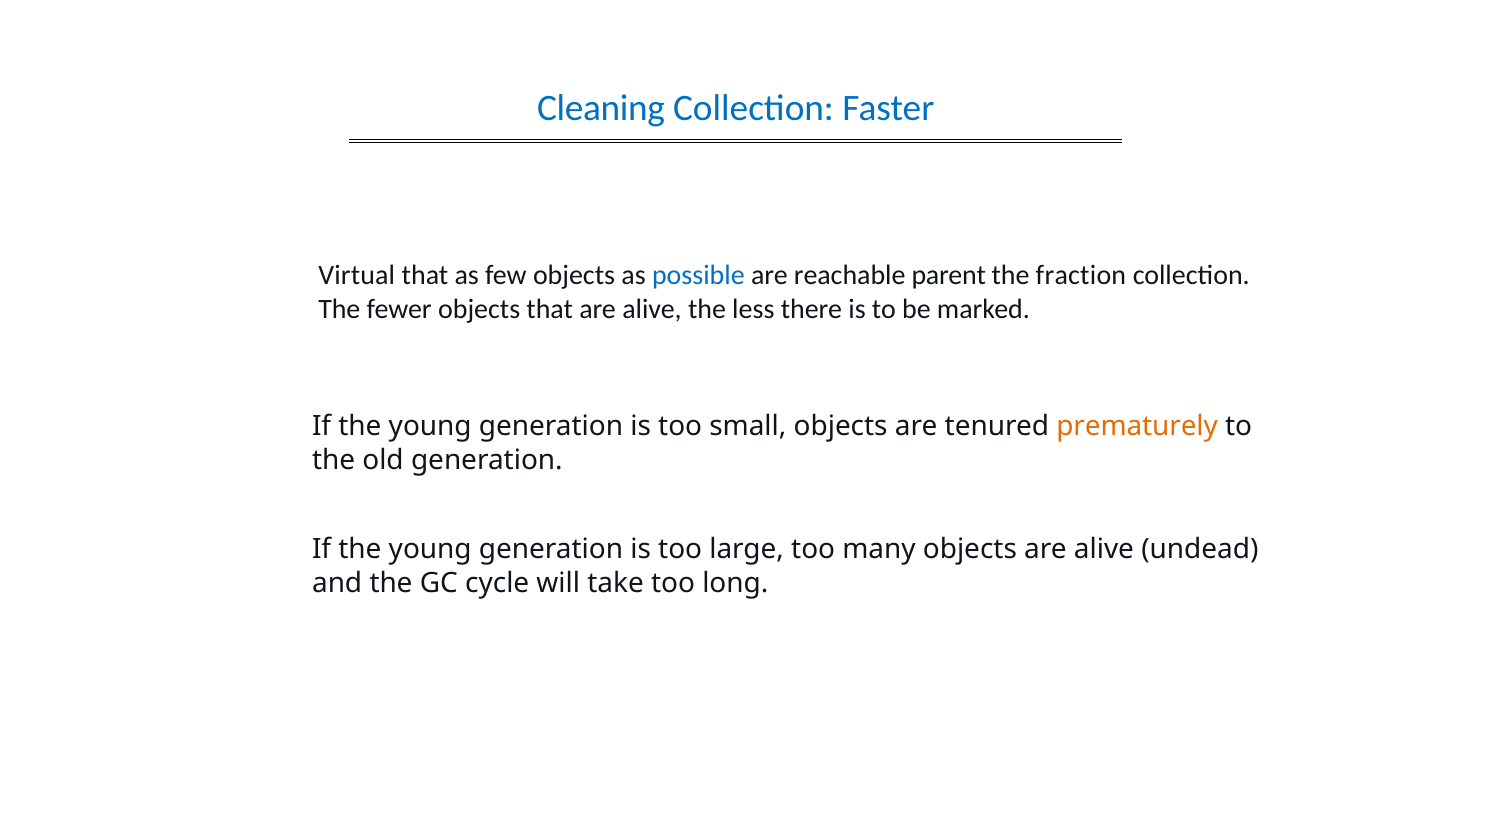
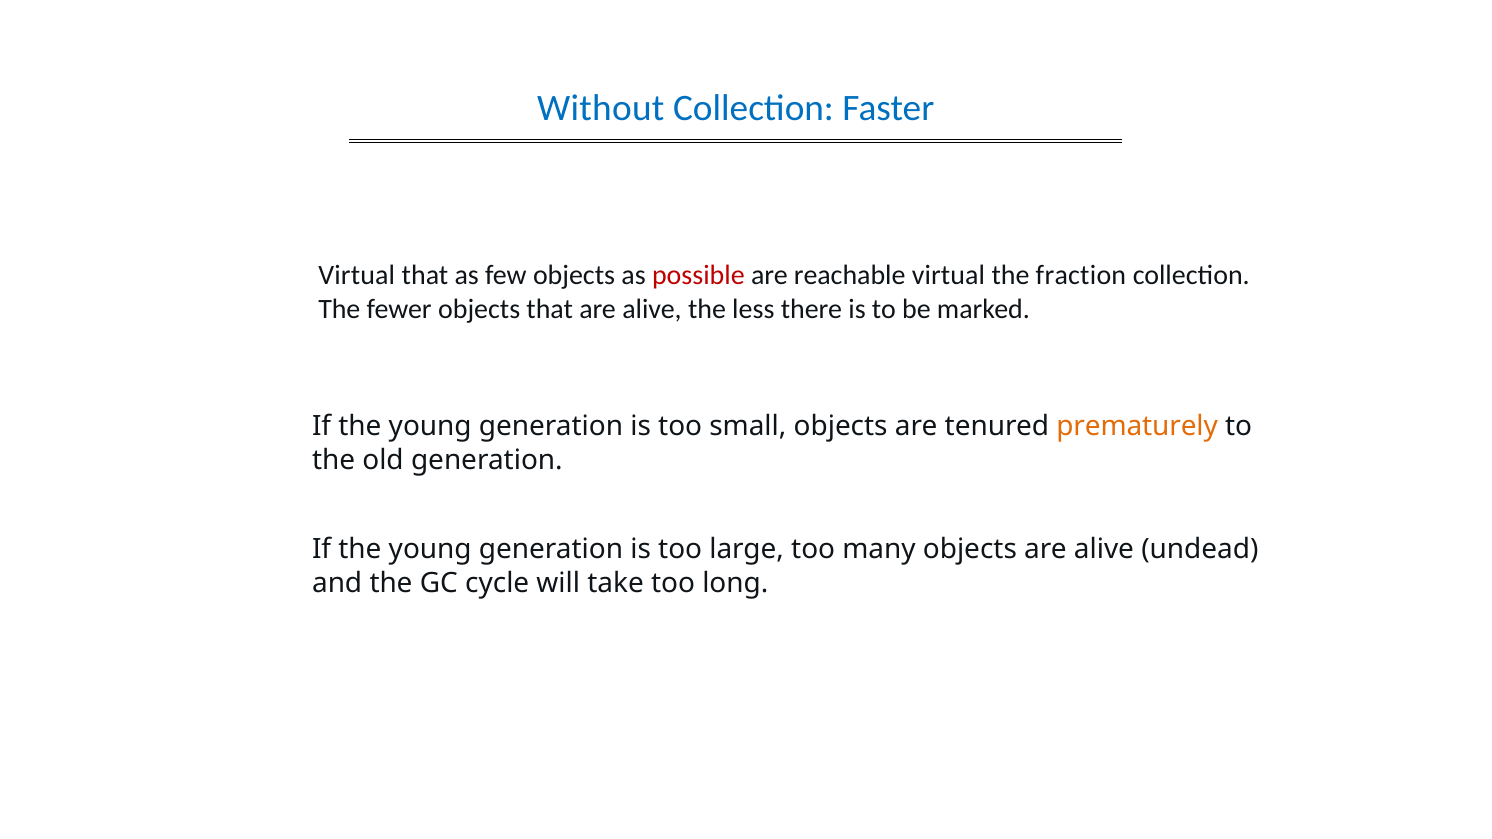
Cleaning: Cleaning -> Without (601, 108)
possible colour: blue -> red (698, 275)
reachable parent: parent -> virtual (948, 275)
